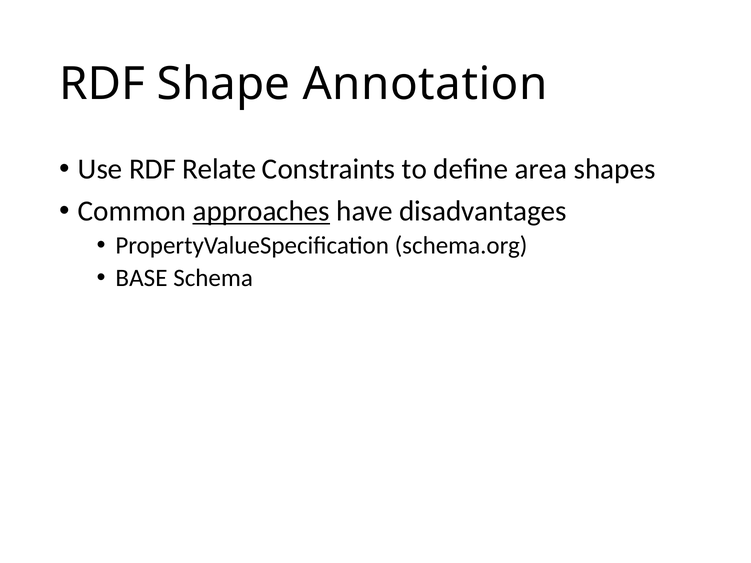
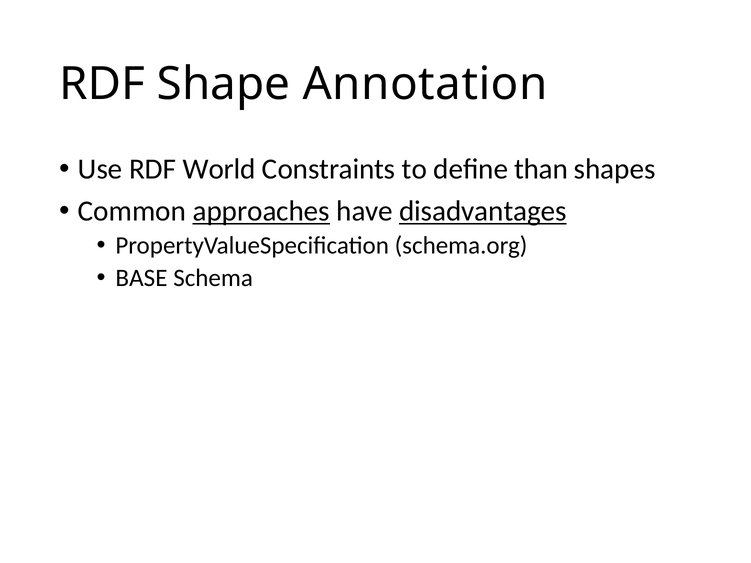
Relate: Relate -> World (219, 169)
area: area -> than (541, 169)
disadvantages underline: none -> present (483, 211)
